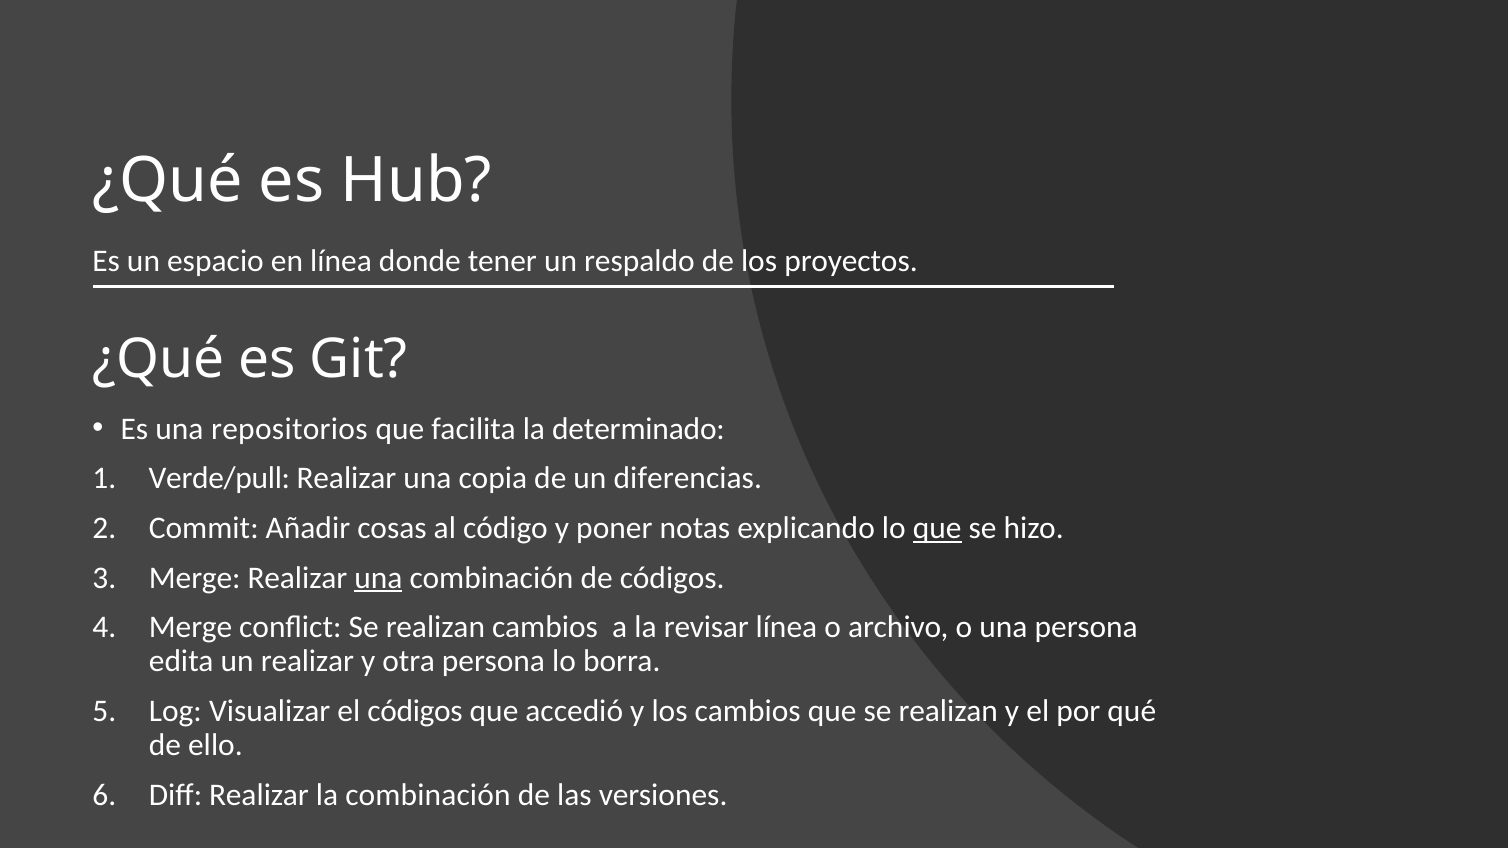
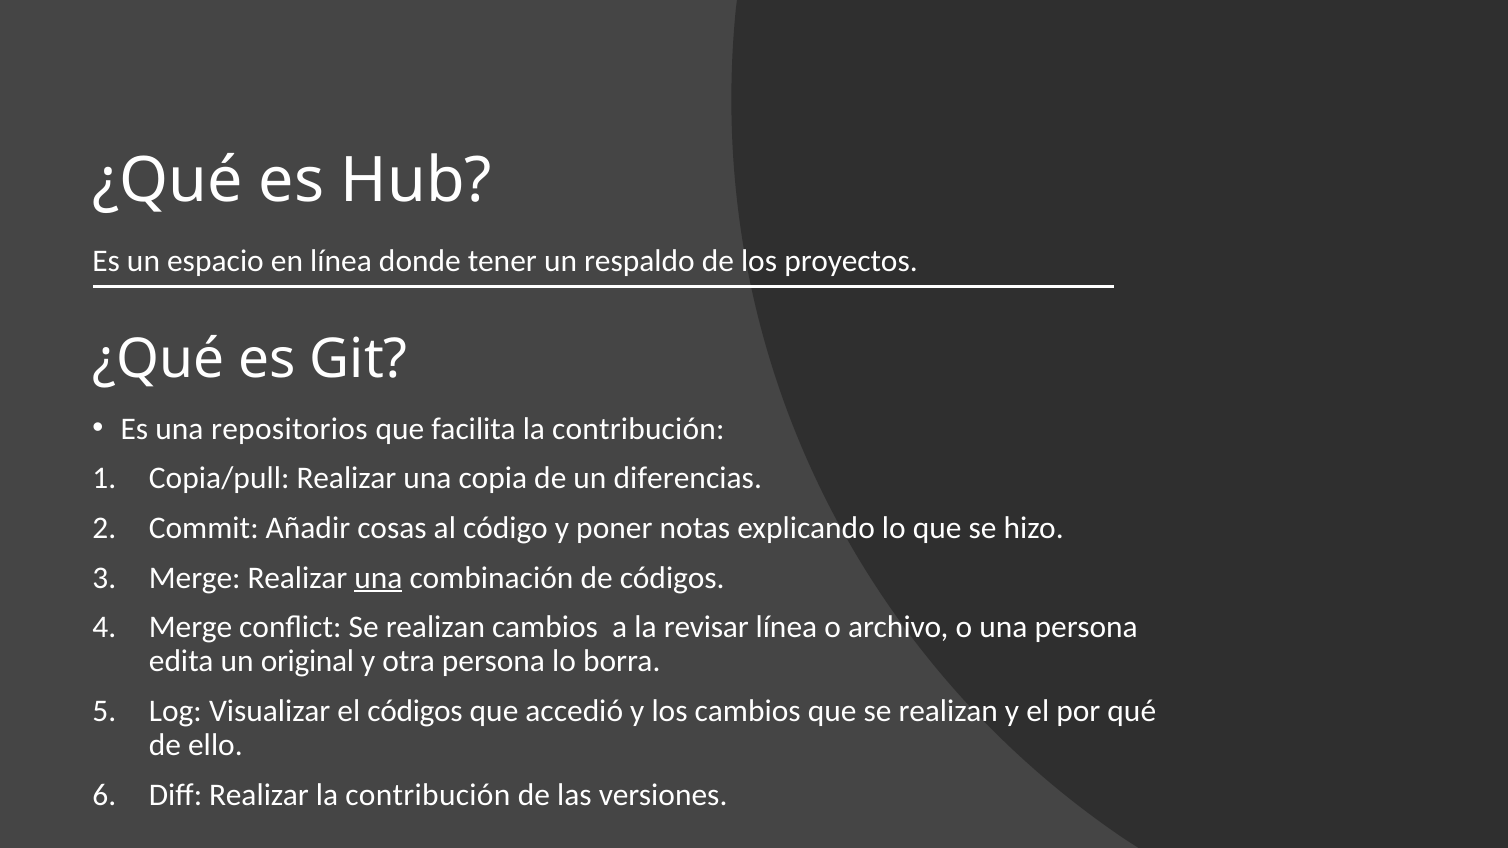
facilita la determinado: determinado -> contribución (638, 429)
Verde/pull: Verde/pull -> Copia/pull (219, 479)
que underline: present -> none (937, 528)
un realizar: realizar -> original (307, 662)
Realizar la combinación: combinación -> contribución (428, 795)
